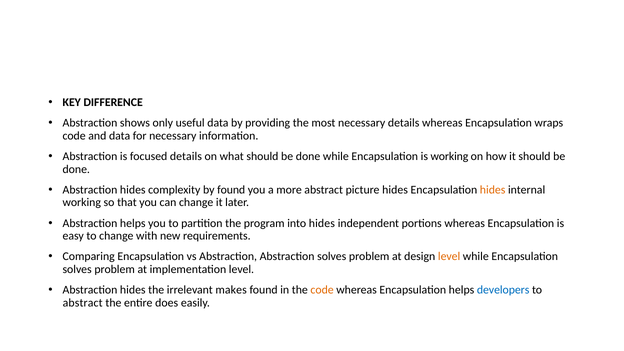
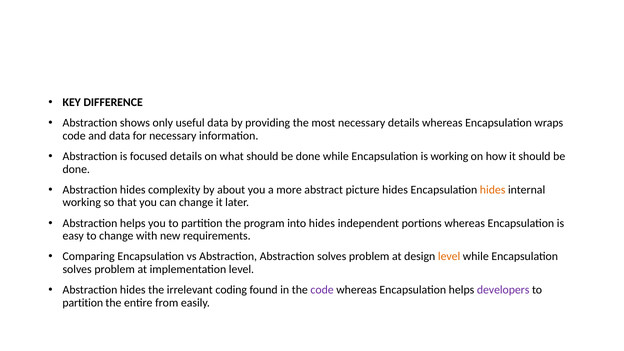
by found: found -> about (231, 190)
makes: makes -> coding (231, 290)
code colour: orange -> purple (322, 290)
developers colour: blue -> purple (503, 290)
abstract: abstract -> partition (83, 303)
does: does -> from (167, 303)
